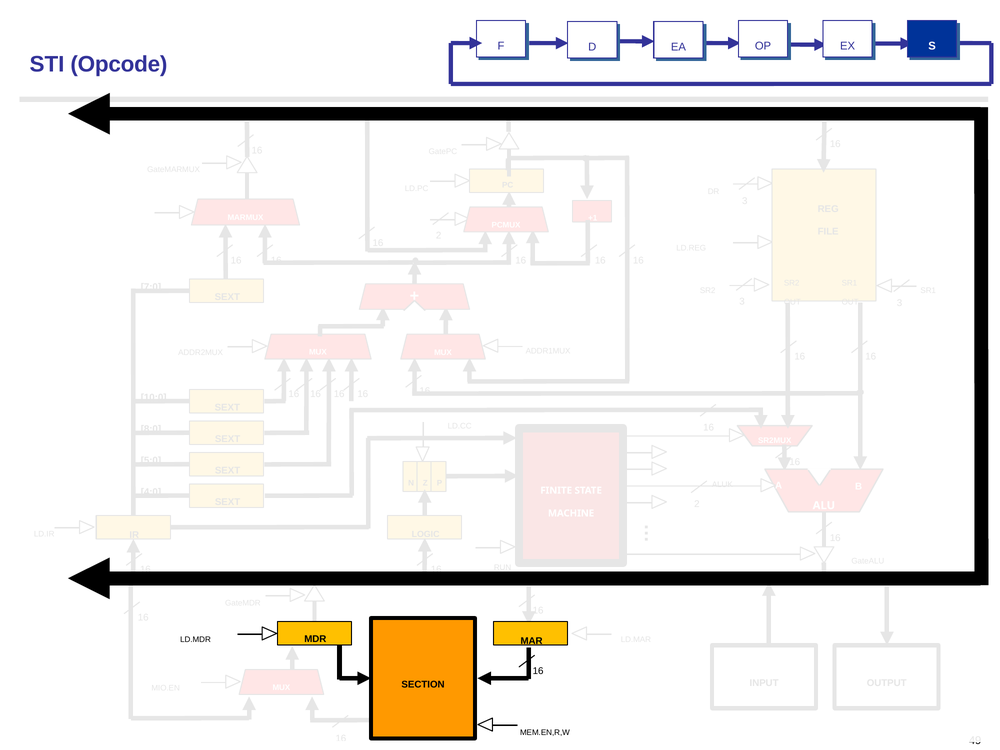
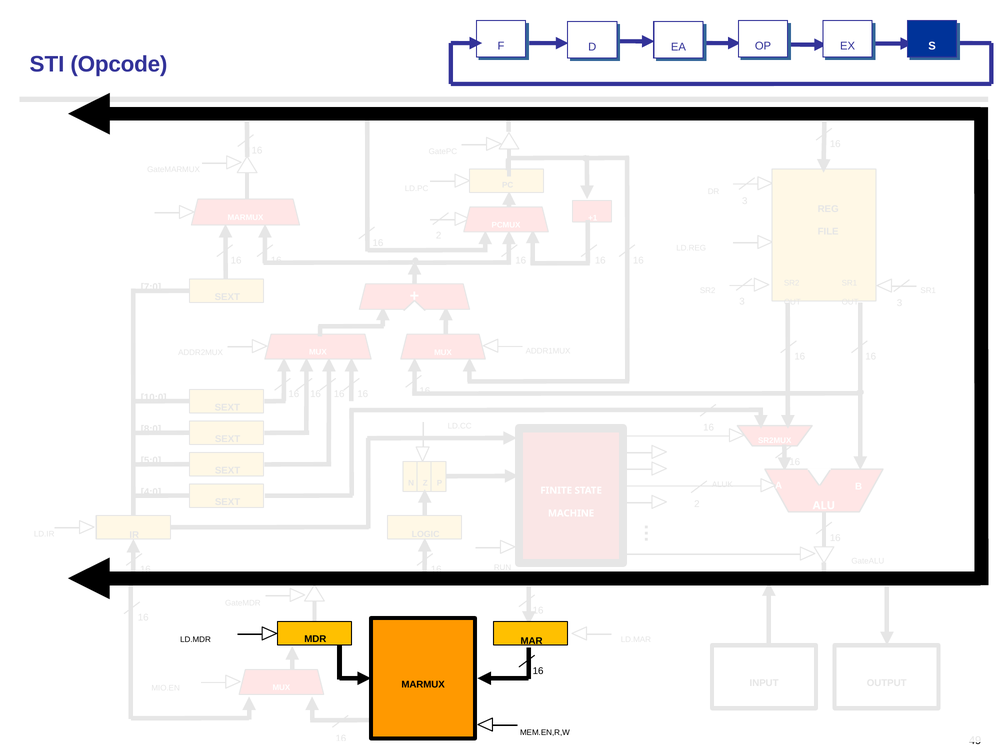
SECTION: SECTION -> MARMUX (423, 685)
